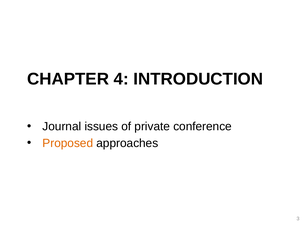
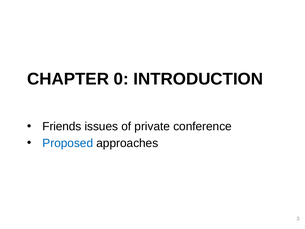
4: 4 -> 0 (121, 79)
Journal: Journal -> Friends (62, 126)
Proposed colour: orange -> blue (68, 143)
